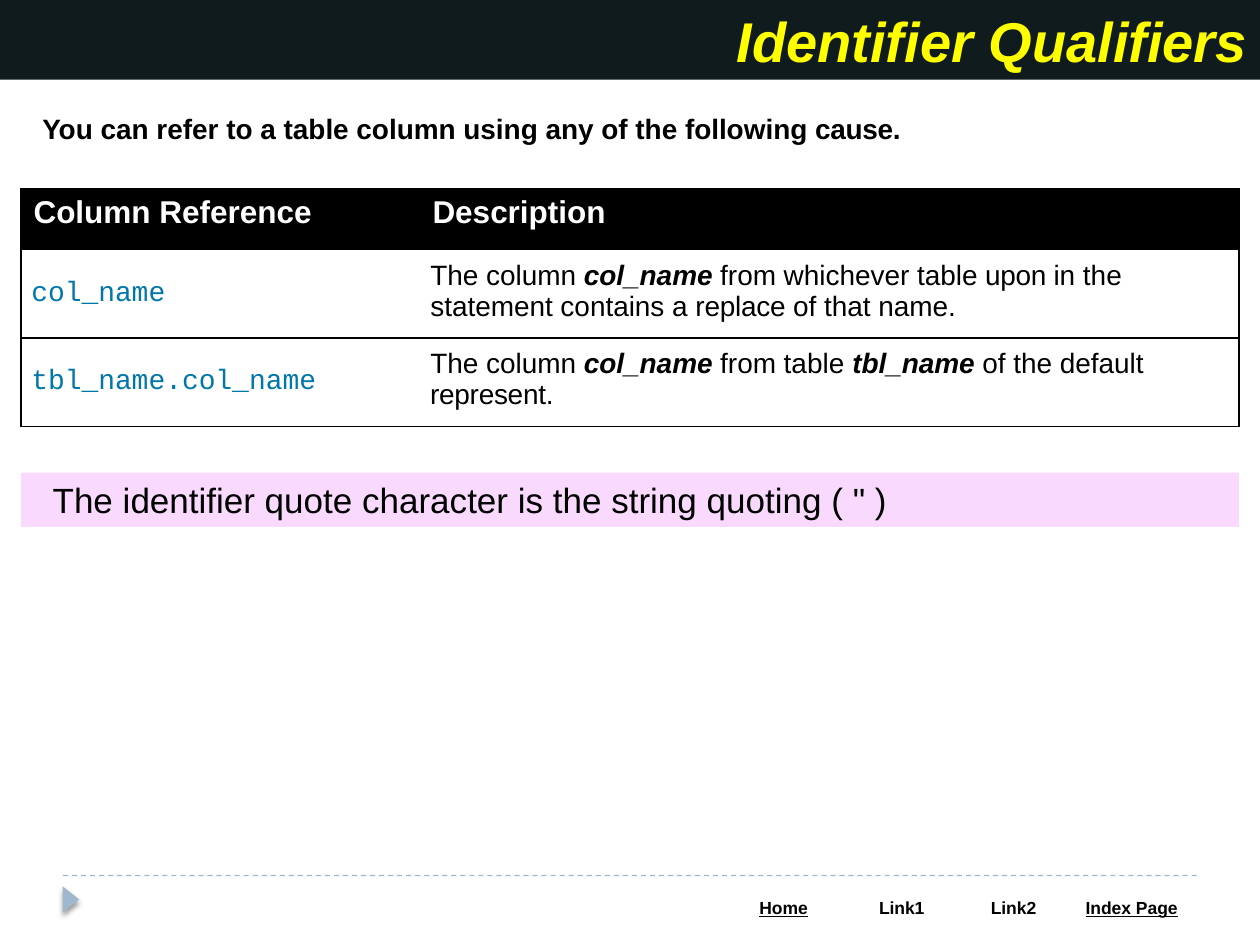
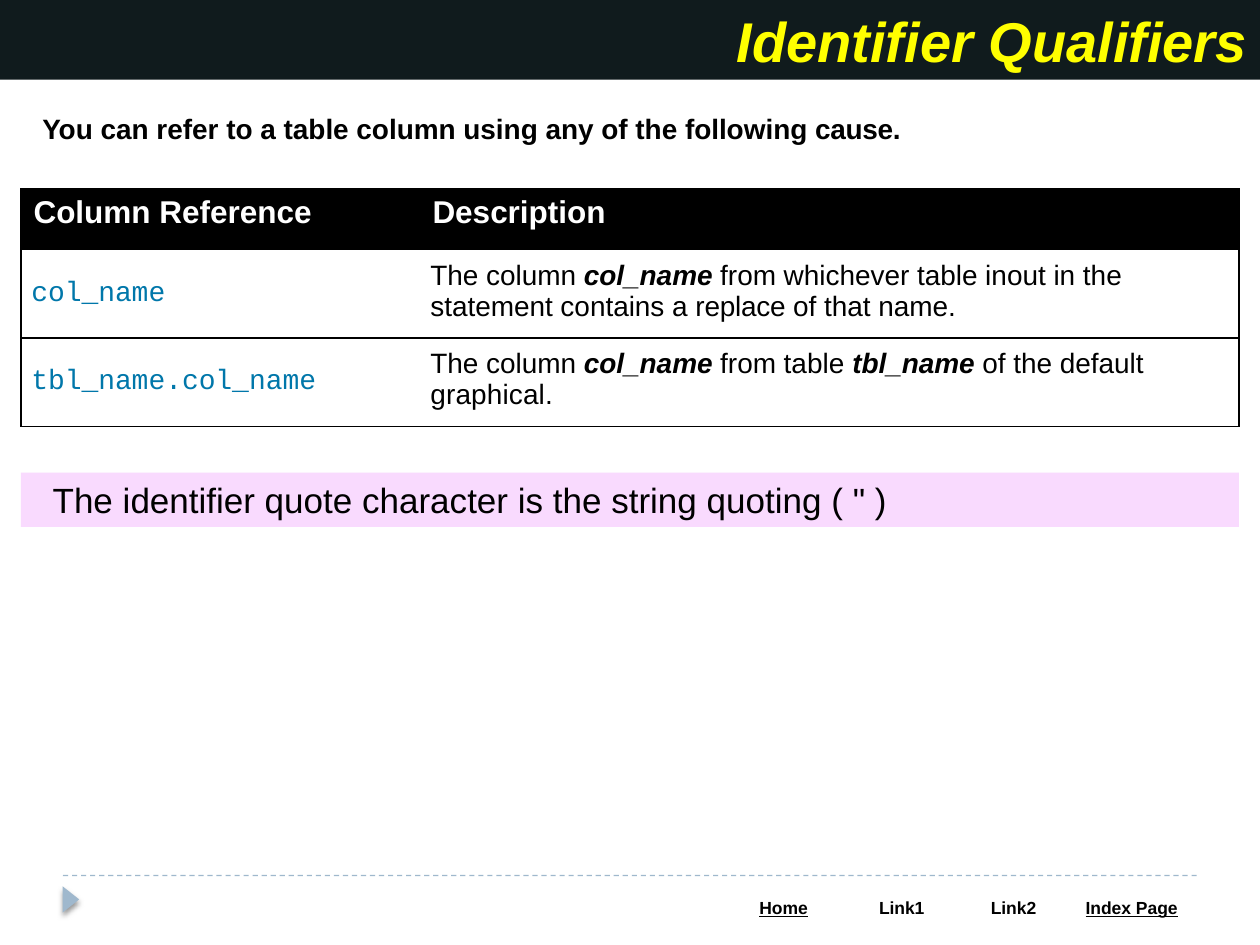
upon: upon -> inout (1016, 276)
represent: represent -> graphical (492, 396)
